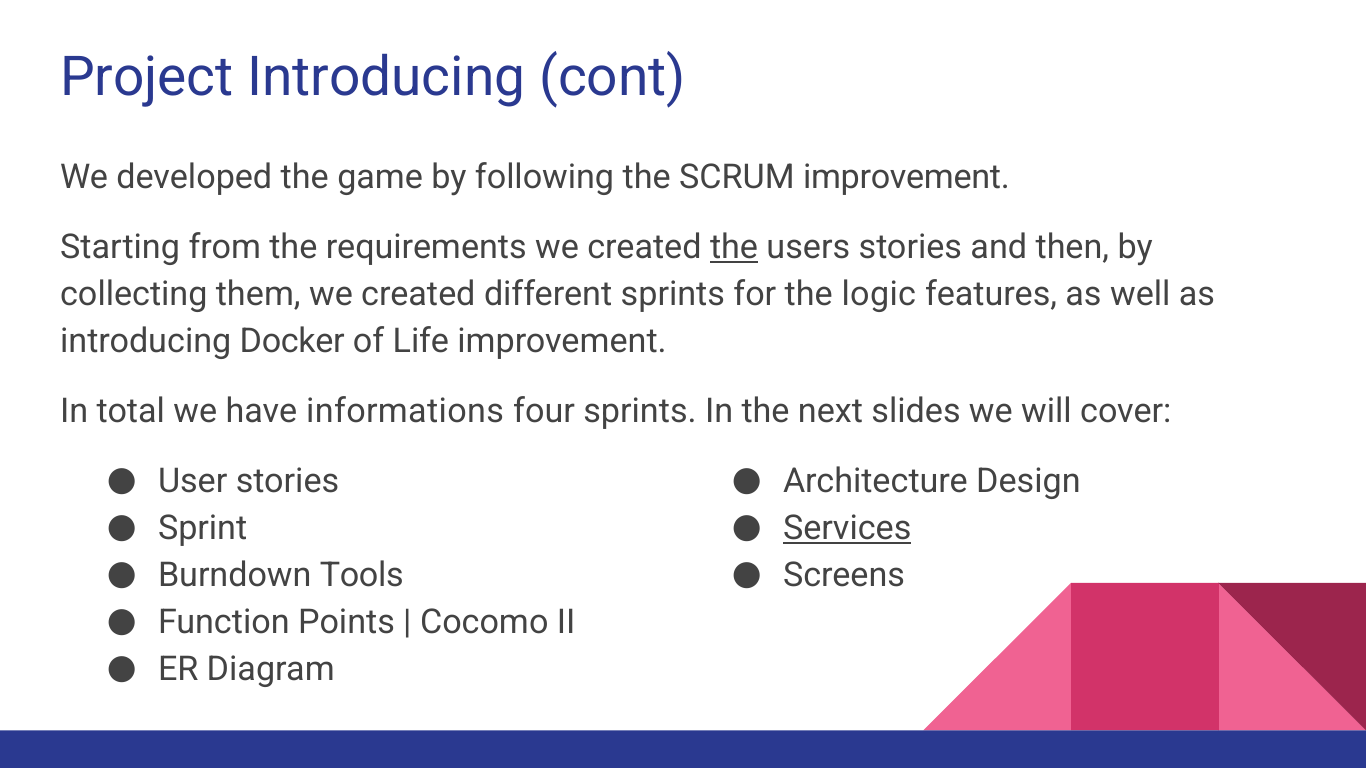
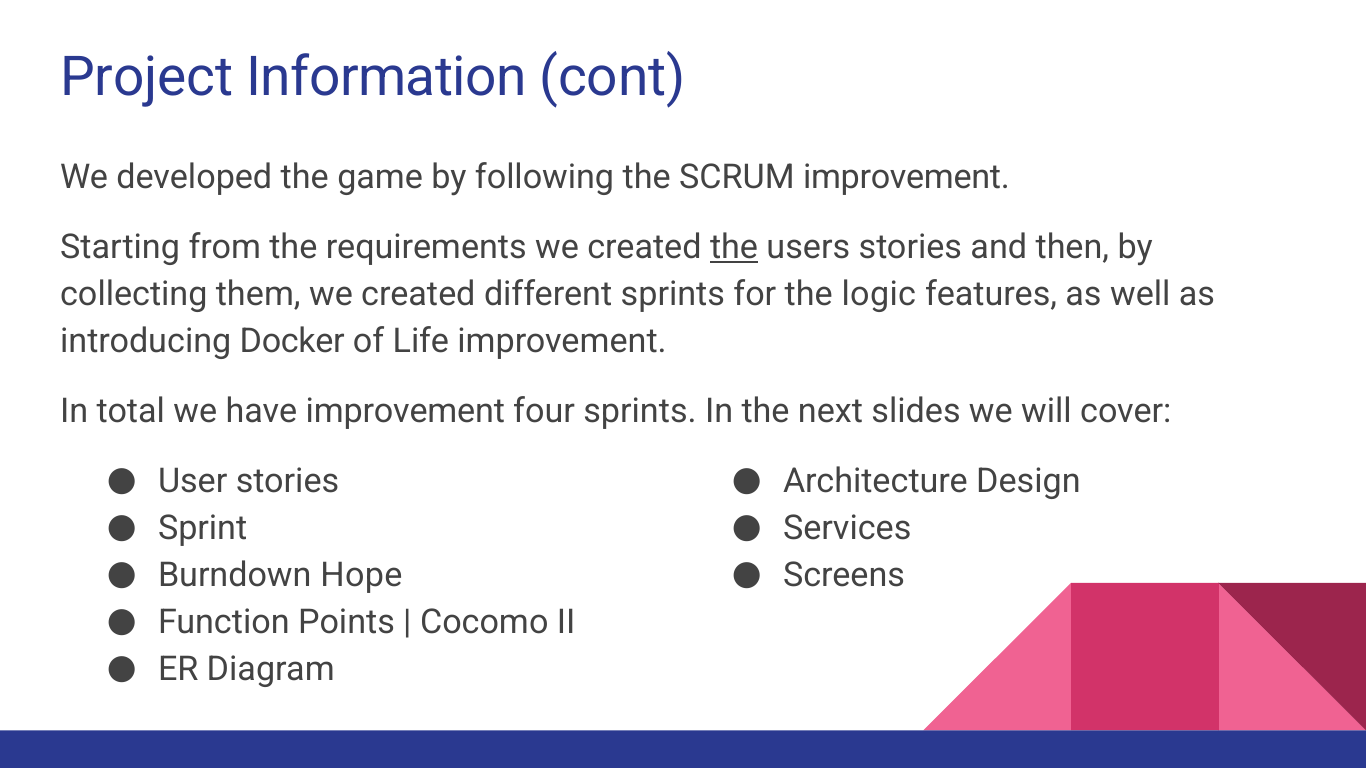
Project Introducing: Introducing -> Information (387, 78)
have informations: informations -> improvement (405, 411)
Services underline: present -> none (847, 528)
Tools: Tools -> Hope (361, 575)
